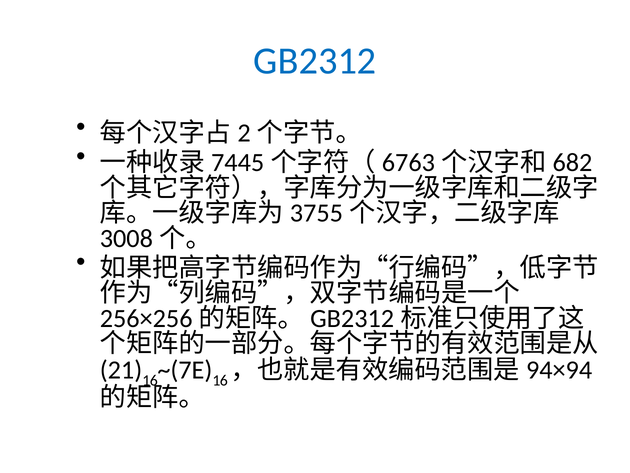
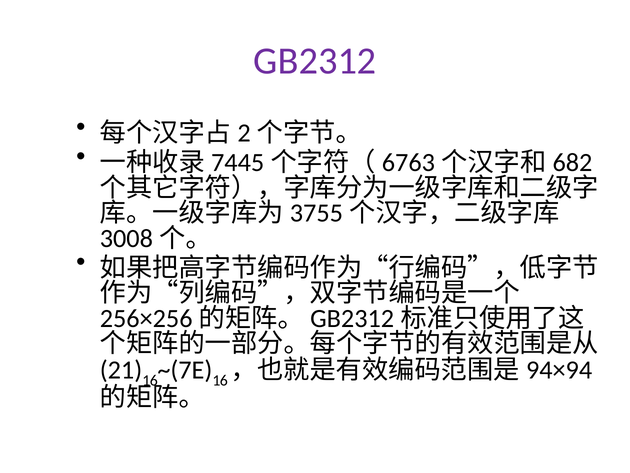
GB2312 colour: blue -> purple (315, 61)
